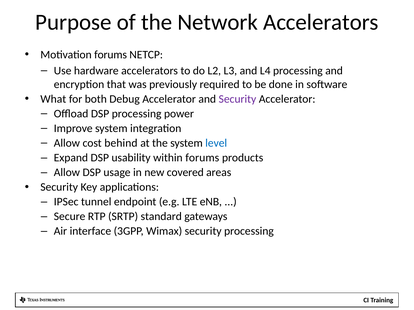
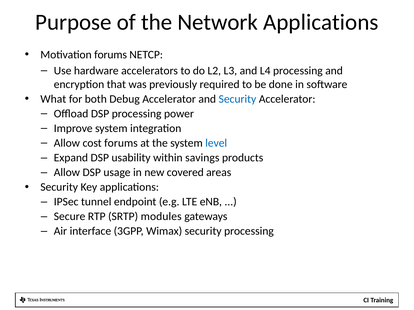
Network Accelerators: Accelerators -> Applications (321, 22)
Security colour: purple -> blue (237, 99)
cost behind: behind -> forums (121, 143)
within forums: forums -> savings (202, 158)
standard: standard -> modules (161, 217)
